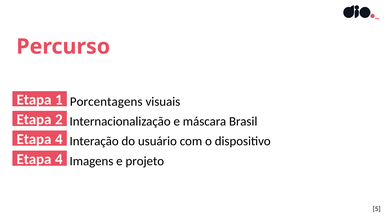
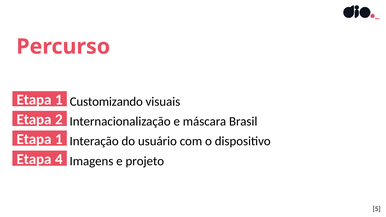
Porcentagens: Porcentagens -> Customizando (106, 102)
4: 4 -> 1 (59, 139)
